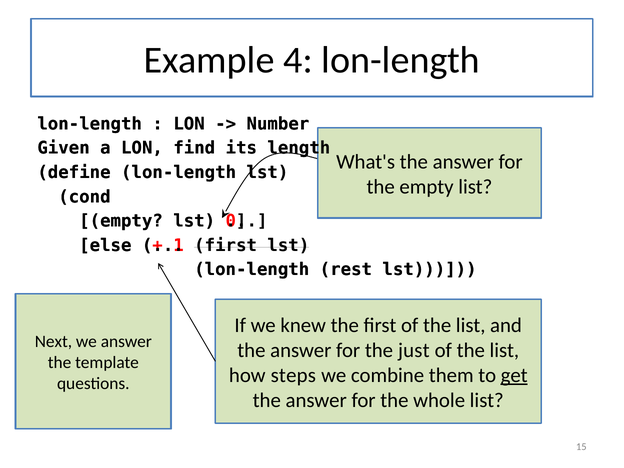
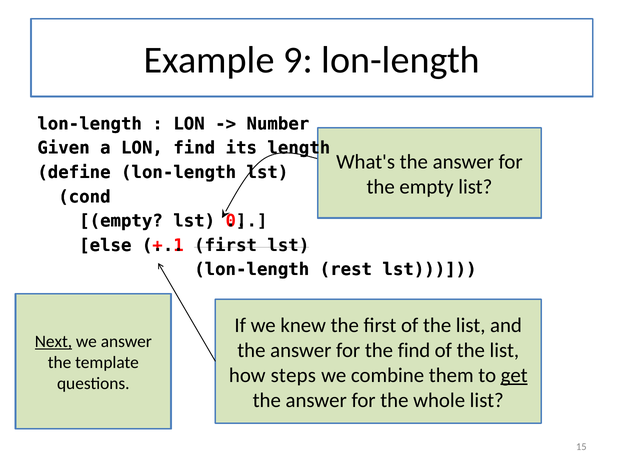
4: 4 -> 9 (298, 60)
Next underline: none -> present (53, 342)
the just: just -> find (414, 350)
